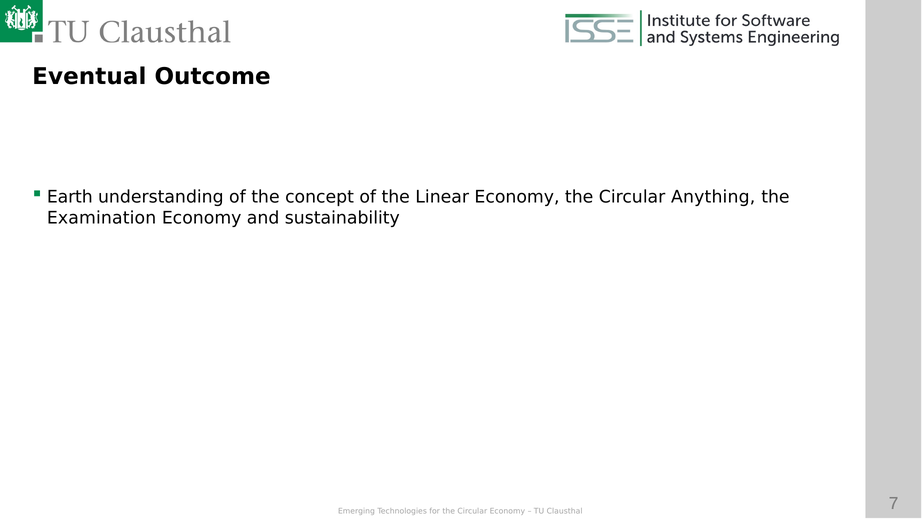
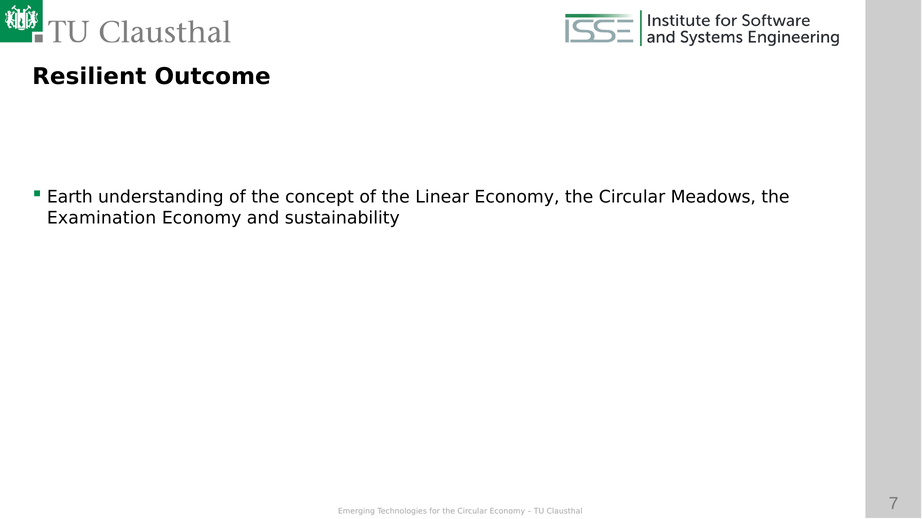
Eventual: Eventual -> Resilient (89, 77)
Anything: Anything -> Meadows (713, 197)
